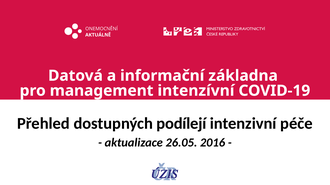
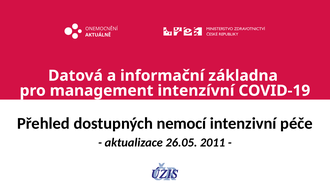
podílejí: podílejí -> nemocí (181, 124)
2016: 2016 -> 2011 (213, 143)
